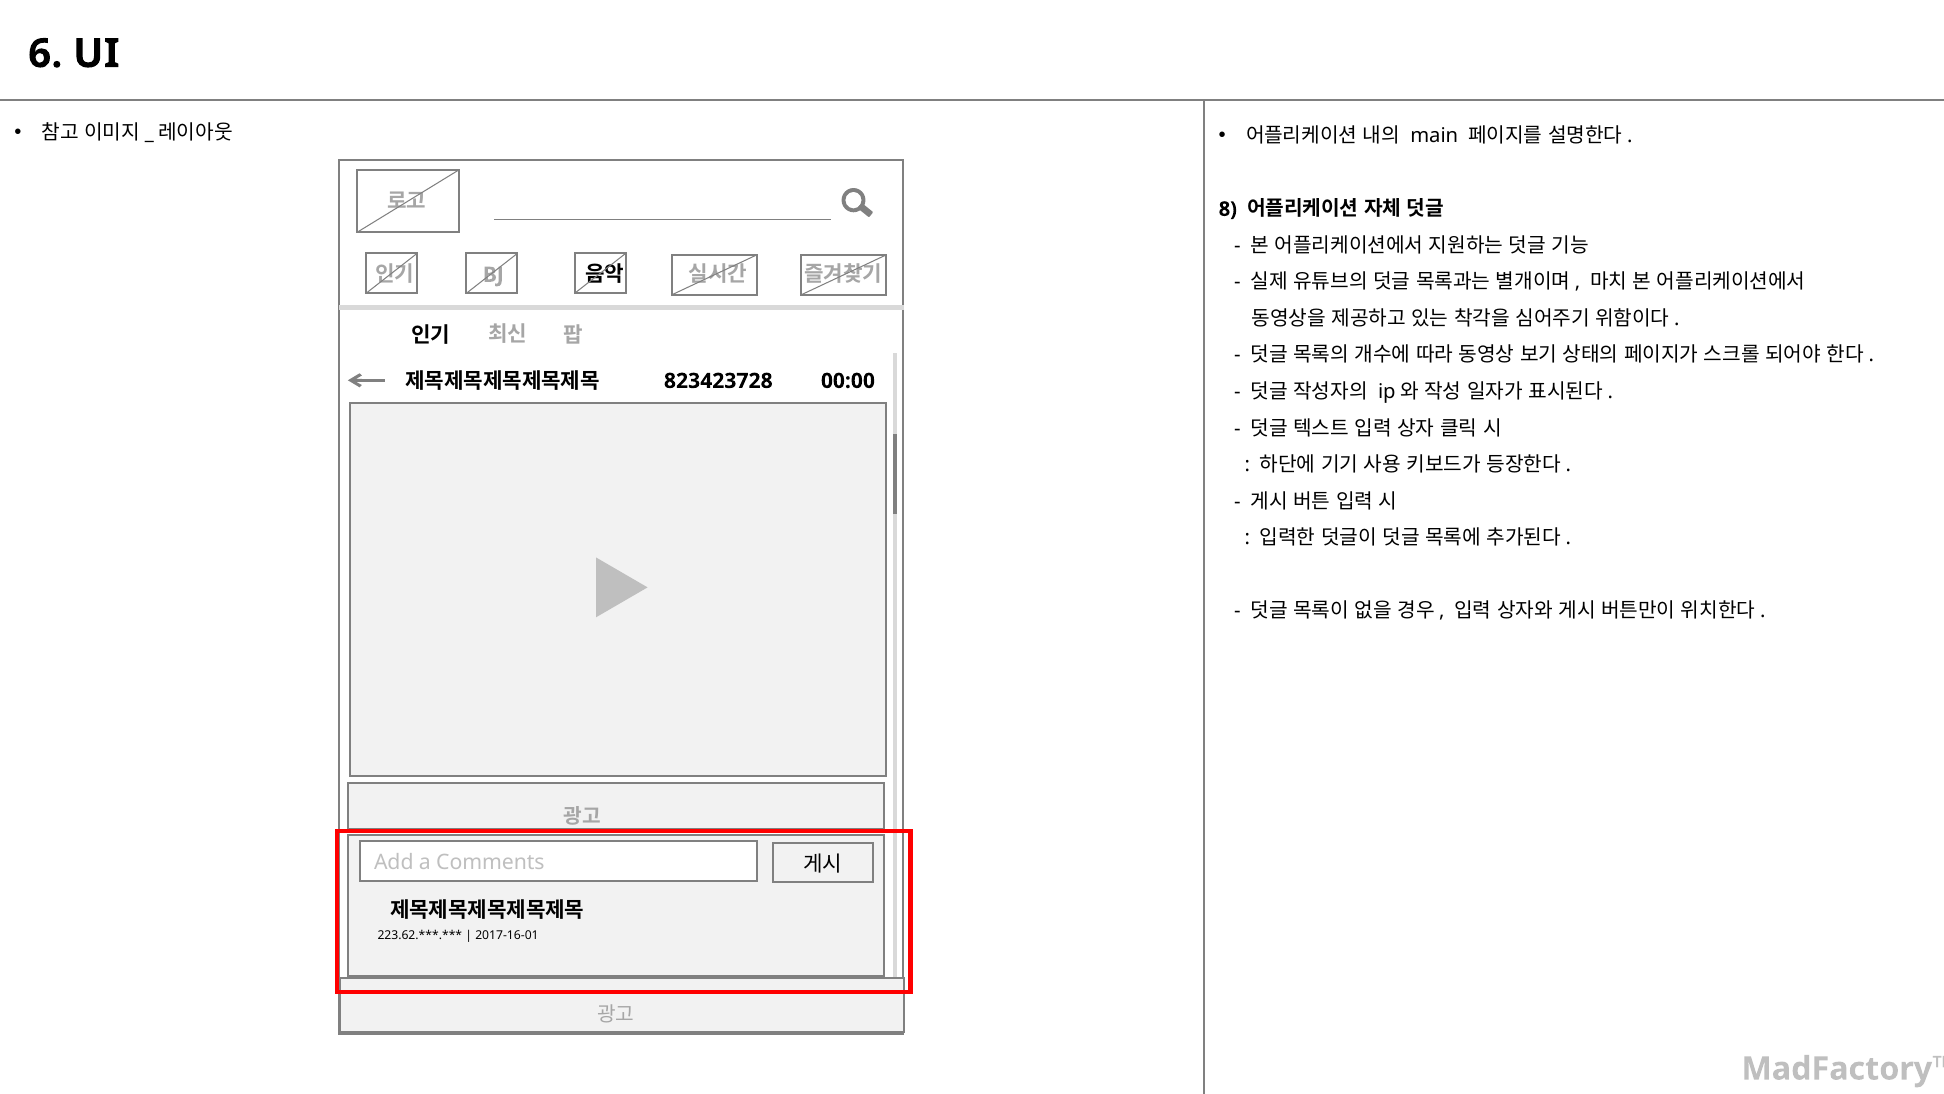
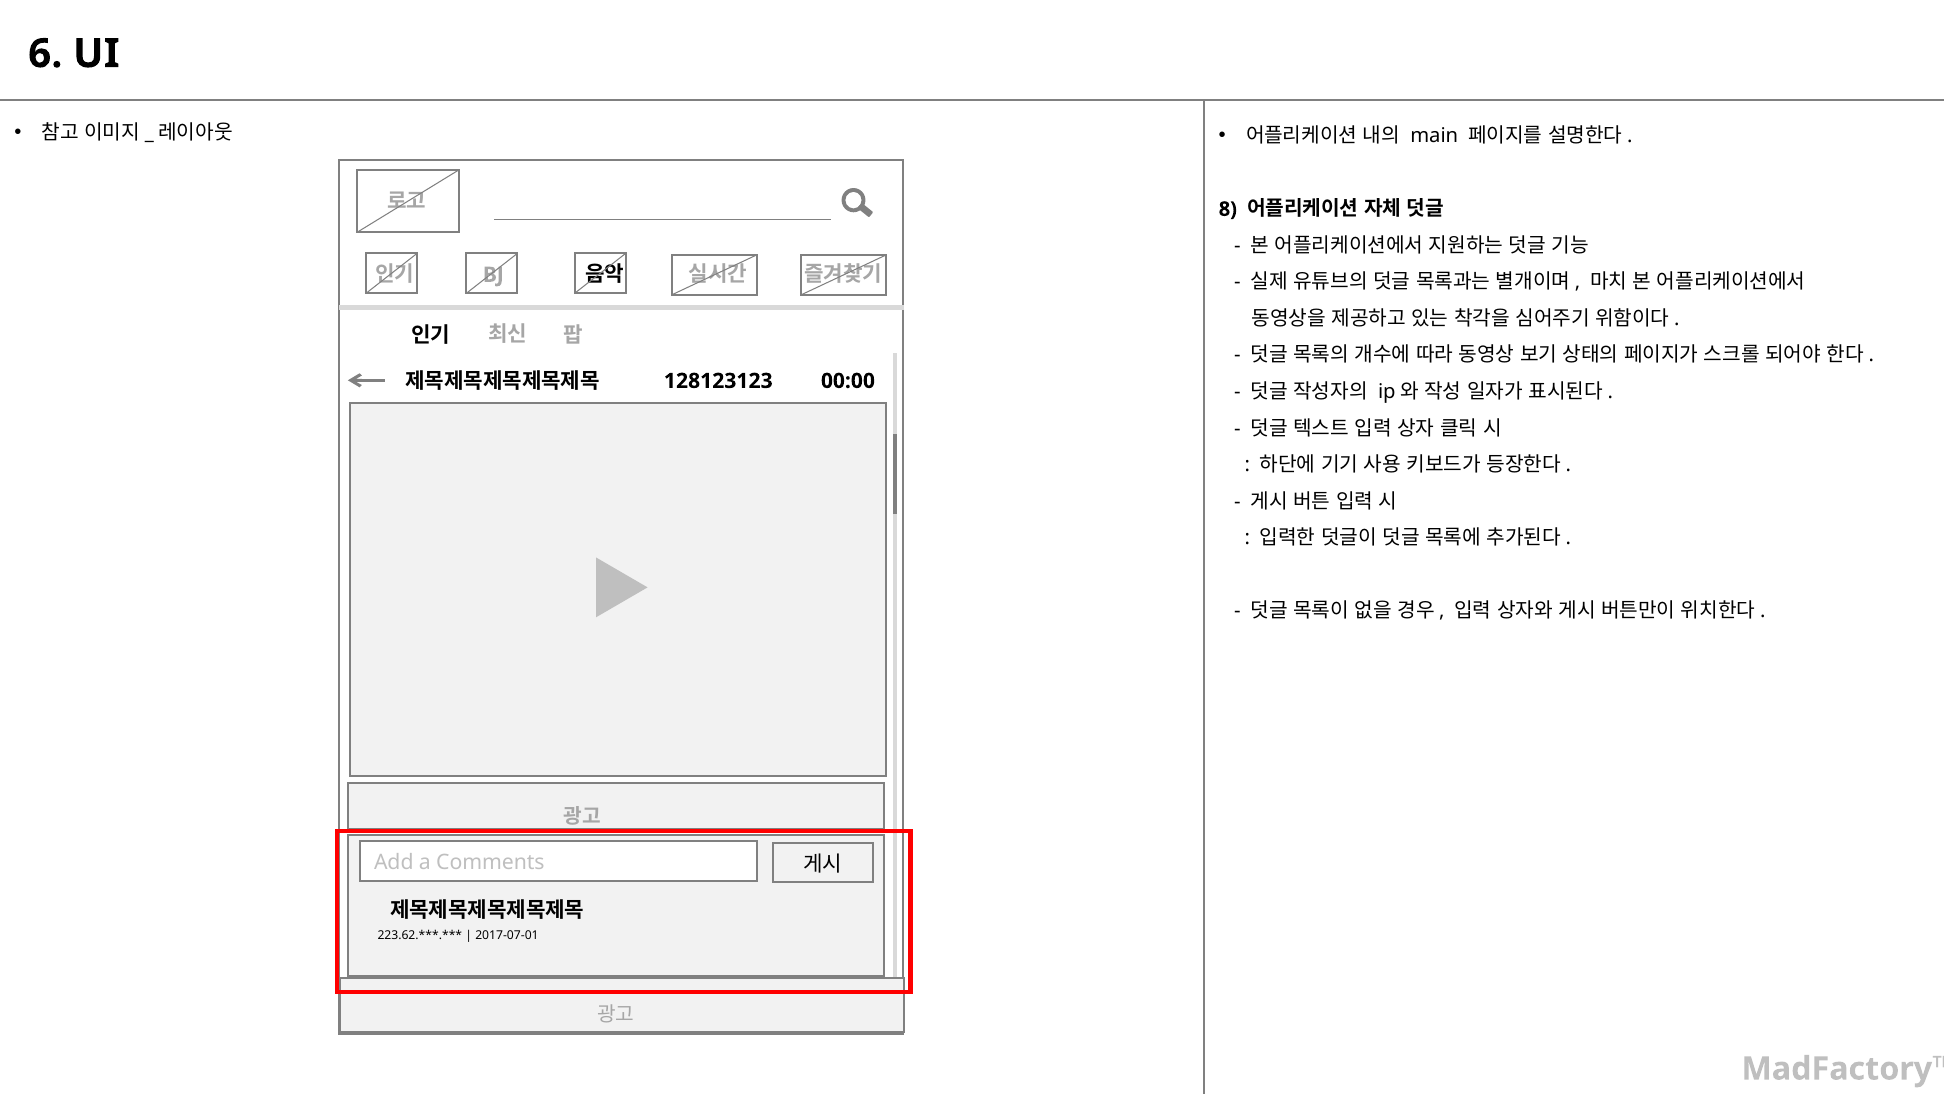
823423728: 823423728 -> 128123123 (718, 381)
2017-16-01: 2017-16-01 -> 2017-07-01 (507, 935)
